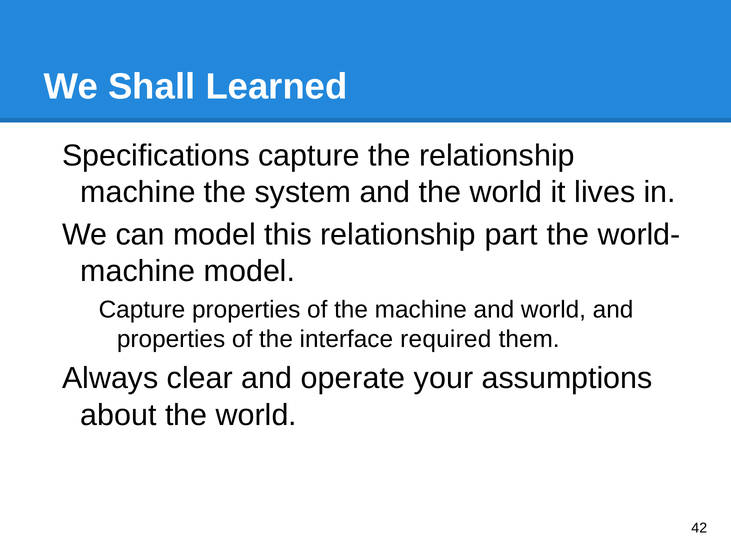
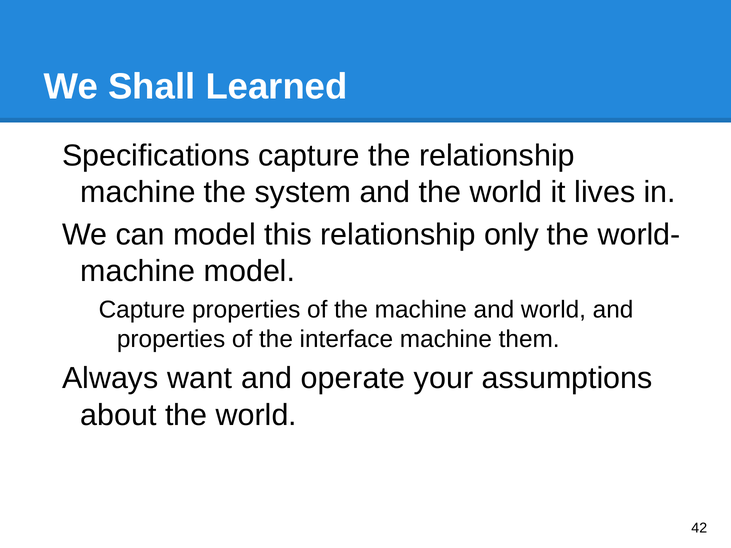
part: part -> only (512, 235)
interface required: required -> machine (446, 339)
clear: clear -> want (200, 379)
